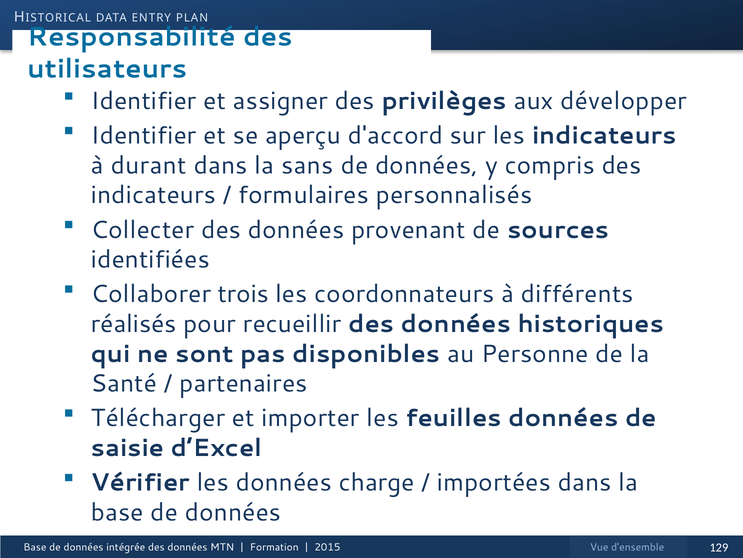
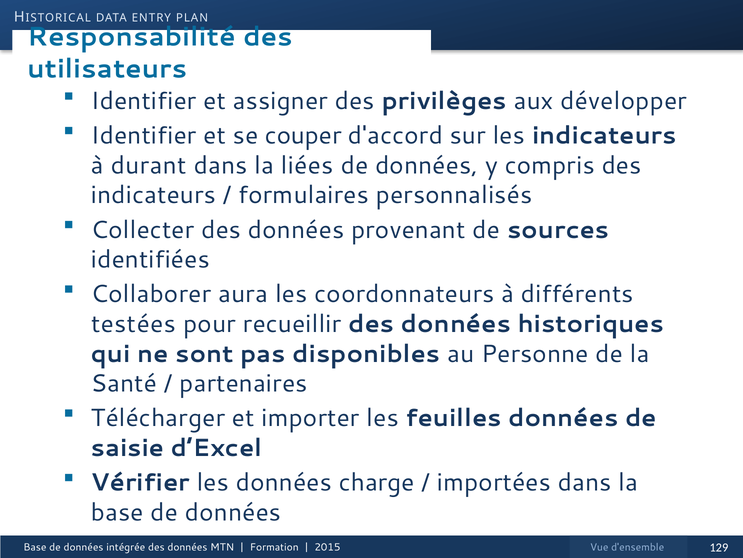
aperçu: aperçu -> couper (303, 135)
sans: sans -> liées (307, 165)
trois: trois -> aura (243, 294)
réalisés: réalisés -> testées (134, 324)
